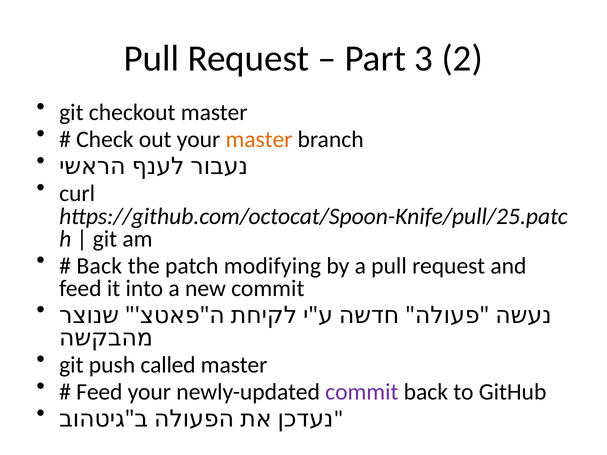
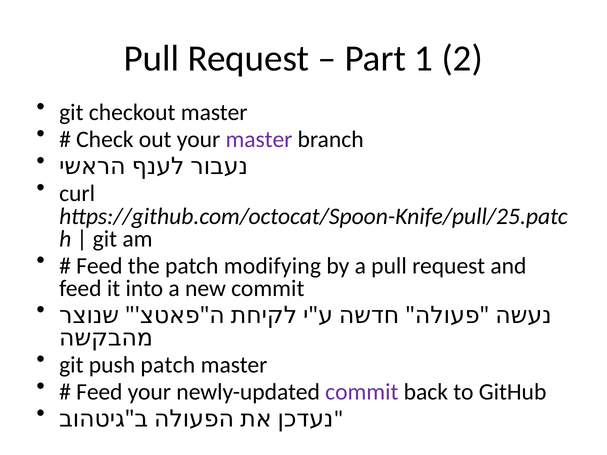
3: 3 -> 1 (424, 59)
master colour: orange -> purple (259, 140)
Back: Back -> Feed (99, 266)
push called: called -> patch (168, 365)
